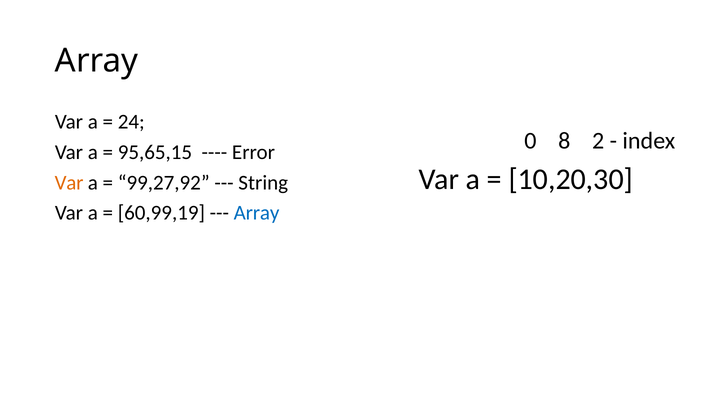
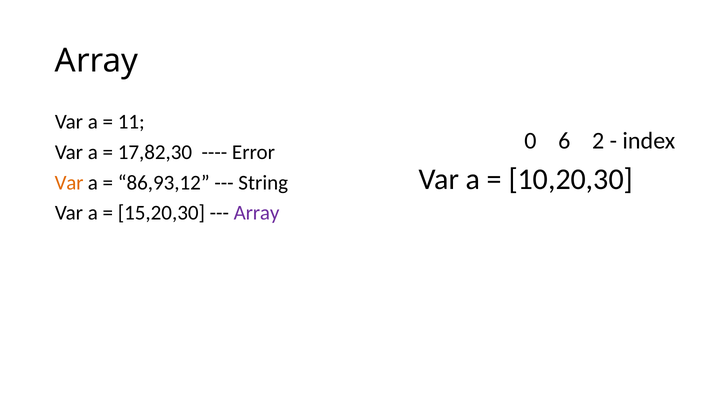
24: 24 -> 11 (131, 122)
8: 8 -> 6 (564, 141)
95,65,15: 95,65,15 -> 17,82,30 (155, 152)
99,27,92: 99,27,92 -> 86,93,12 (164, 182)
60,99,19: 60,99,19 -> 15,20,30 (161, 213)
Array colour: blue -> purple (257, 213)
